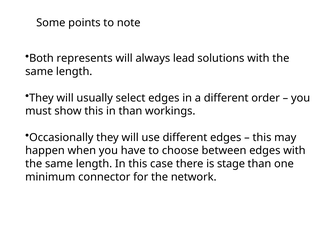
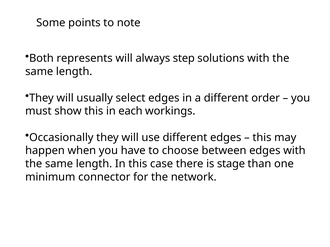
lead: lead -> step (184, 58)
in than: than -> each (130, 111)
